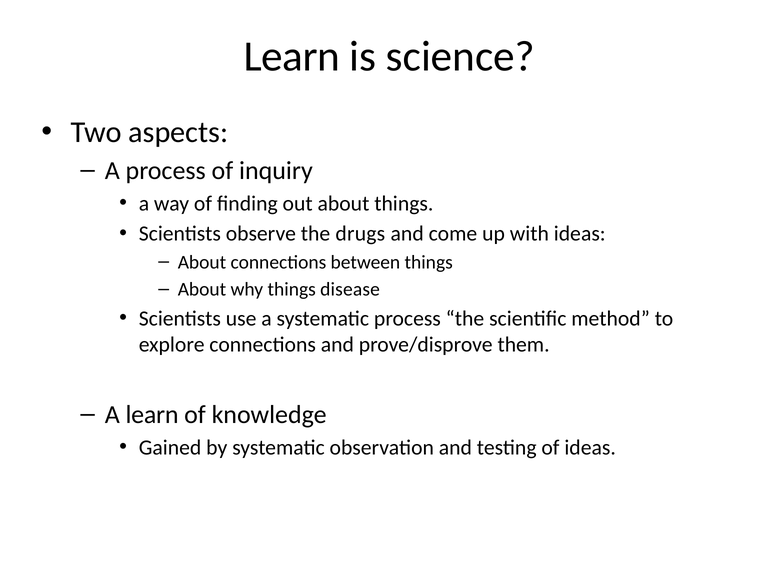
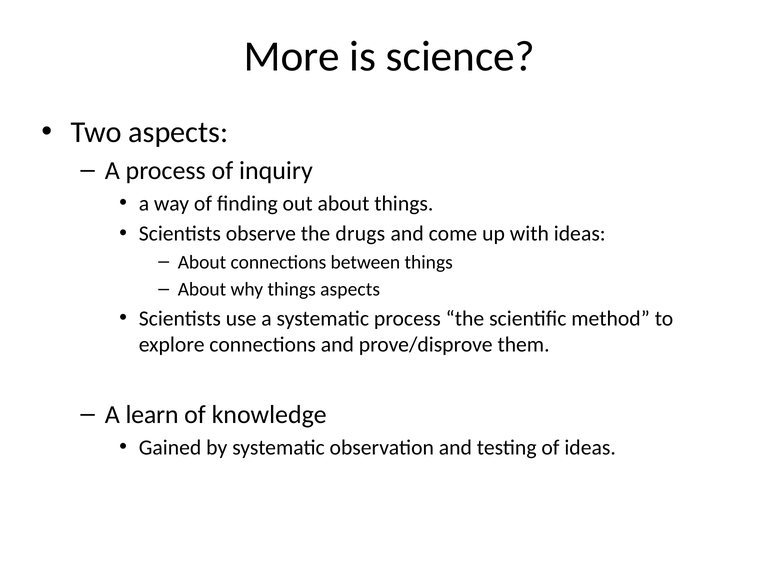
Learn: Learn -> More (292, 57)
things disease: disease -> aspects (350, 289)
